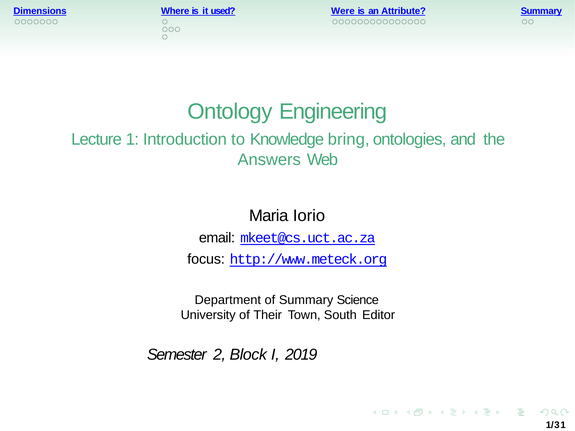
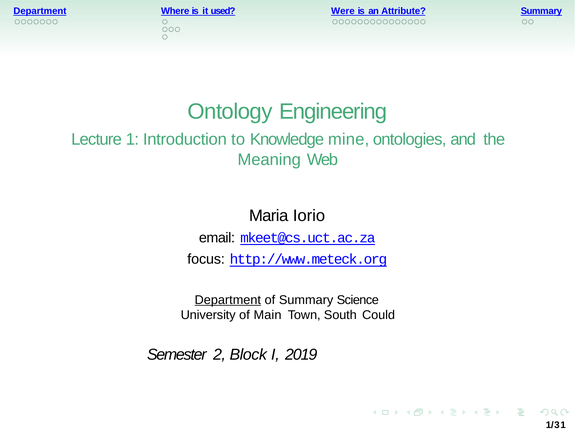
Dimensions: Dimensions -> Department (40, 11)
bring: bring -> mine (349, 140)
Answers: Answers -> Meaning (269, 160)
Department underline: none -> present (228, 300)
Their: Their -> Main (268, 315)
Editor: Editor -> Could (379, 315)
